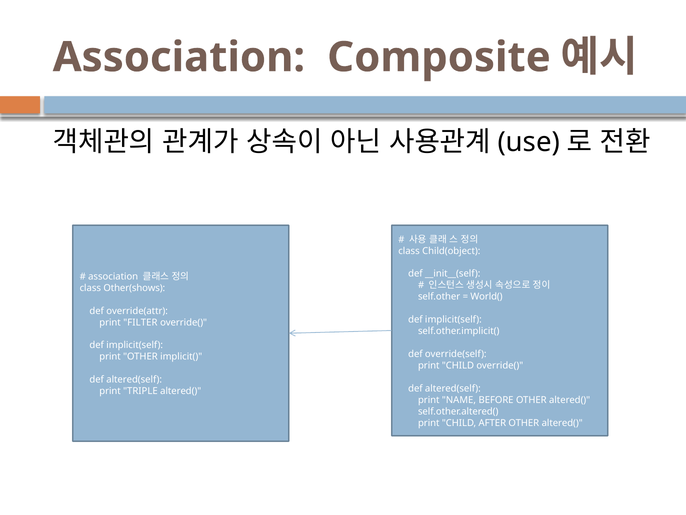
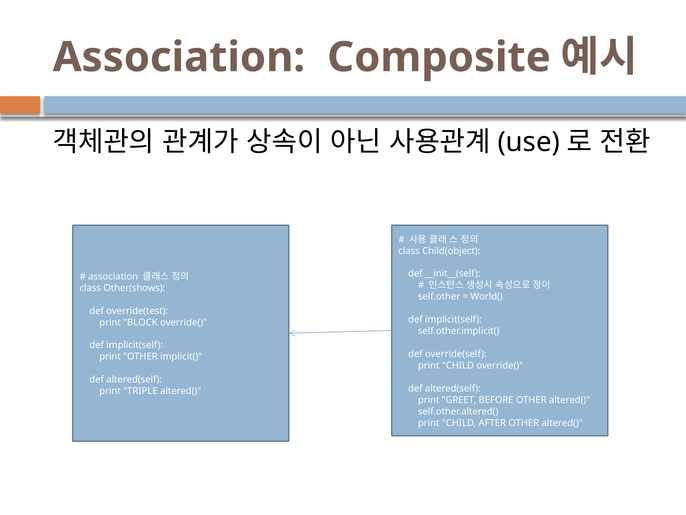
override(attr: override(attr -> override(test (137, 311)
FILTER: FILTER -> BLOCK (140, 322)
NAME: NAME -> GREET (459, 400)
